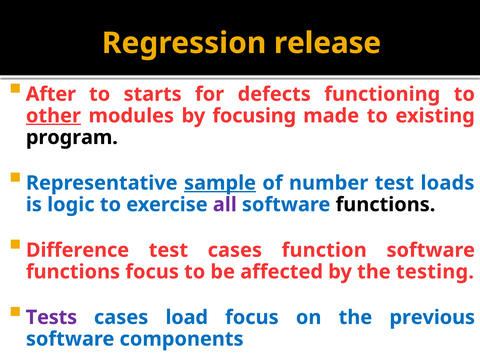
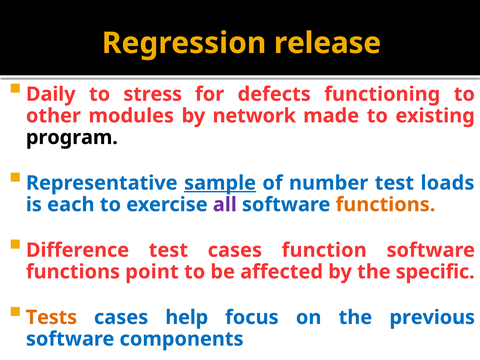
After: After -> Daily (51, 94)
starts: starts -> stress (153, 94)
other underline: present -> none (53, 116)
focusing: focusing -> network (254, 116)
logic: logic -> each (71, 205)
functions colour: black -> orange (385, 205)
functions focus: focus -> point (152, 272)
testing: testing -> specific (435, 272)
Tests colour: purple -> orange (51, 317)
load: load -> help (187, 317)
